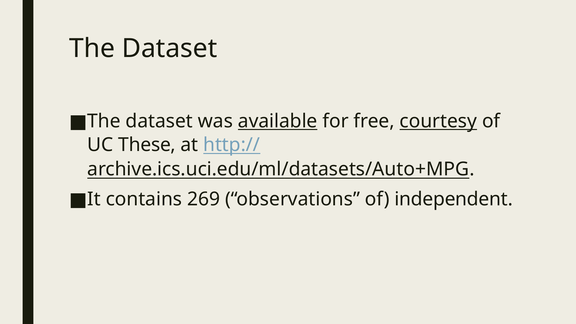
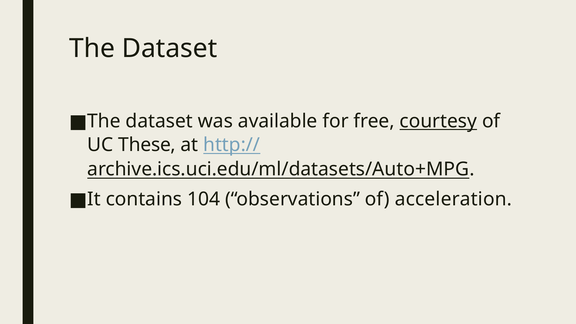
available underline: present -> none (278, 121)
269: 269 -> 104 (204, 199)
independent: independent -> acceleration (453, 199)
